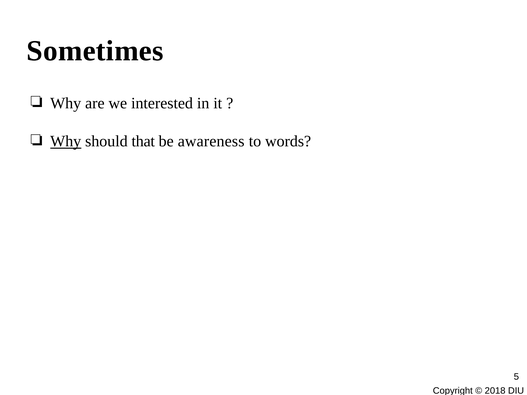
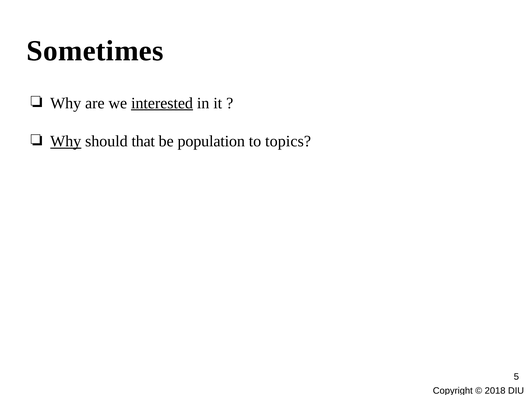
interested underline: none -> present (162, 103)
awareness: awareness -> population (211, 141)
words: words -> topics (288, 141)
